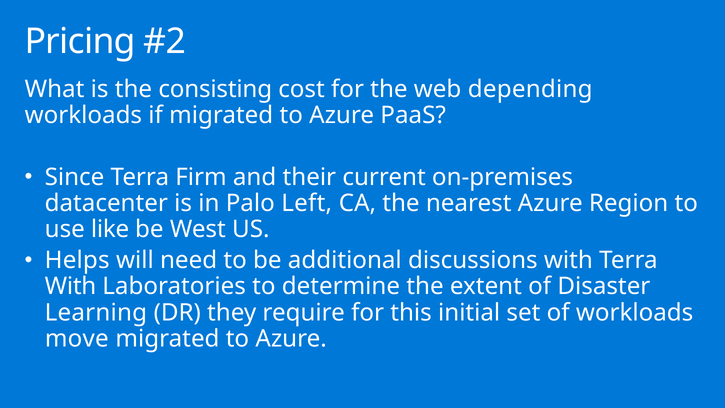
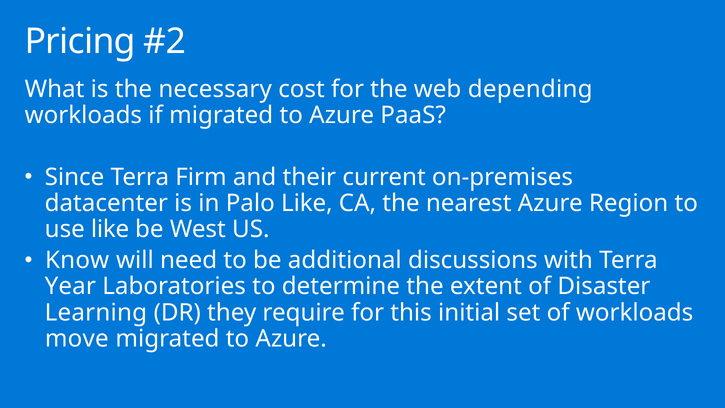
consisting: consisting -> necessary (215, 89)
Palo Left: Left -> Like (307, 203)
Helps: Helps -> Know (77, 260)
With: With -> Year (70, 286)
